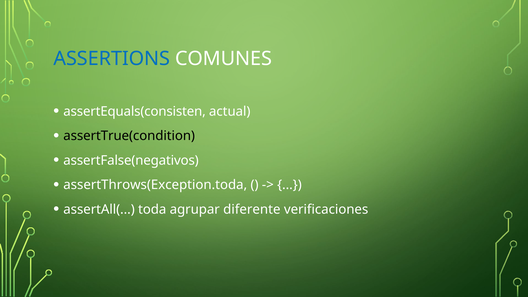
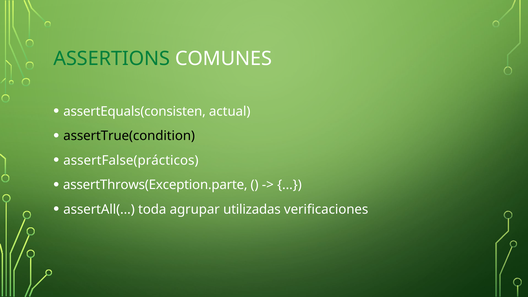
ASSERTIONS colour: blue -> green (112, 59)
assertFalse(negativos: assertFalse(negativos -> assertFalse(prácticos (131, 160)
assertThrows(Exception.toda: assertThrows(Exception.toda -> assertThrows(Exception.parte (155, 185)
diferente: diferente -> utilizadas (252, 209)
